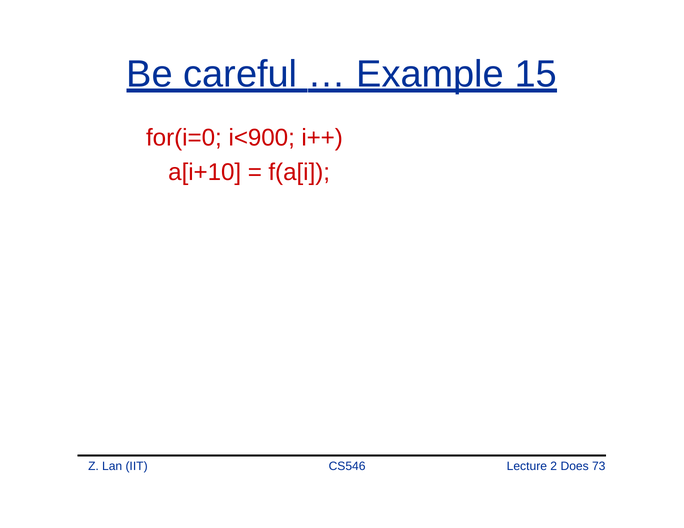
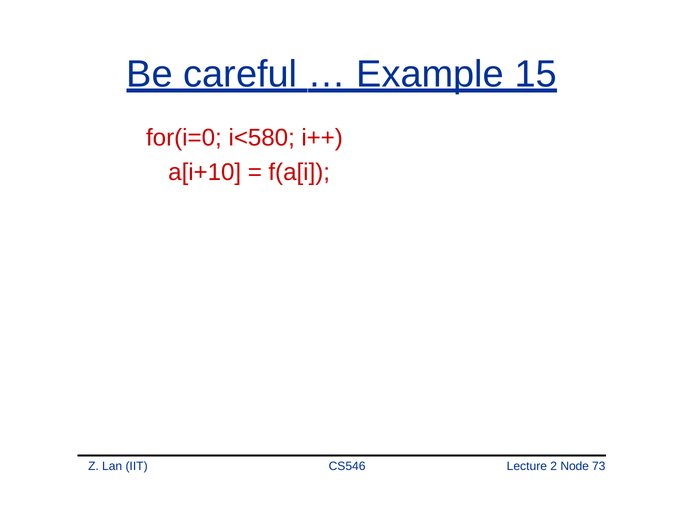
i<900: i<900 -> i<580 (262, 138)
Does: Does -> Node (575, 467)
